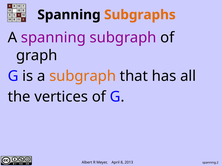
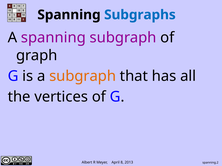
Subgraphs colour: orange -> blue (140, 15)
